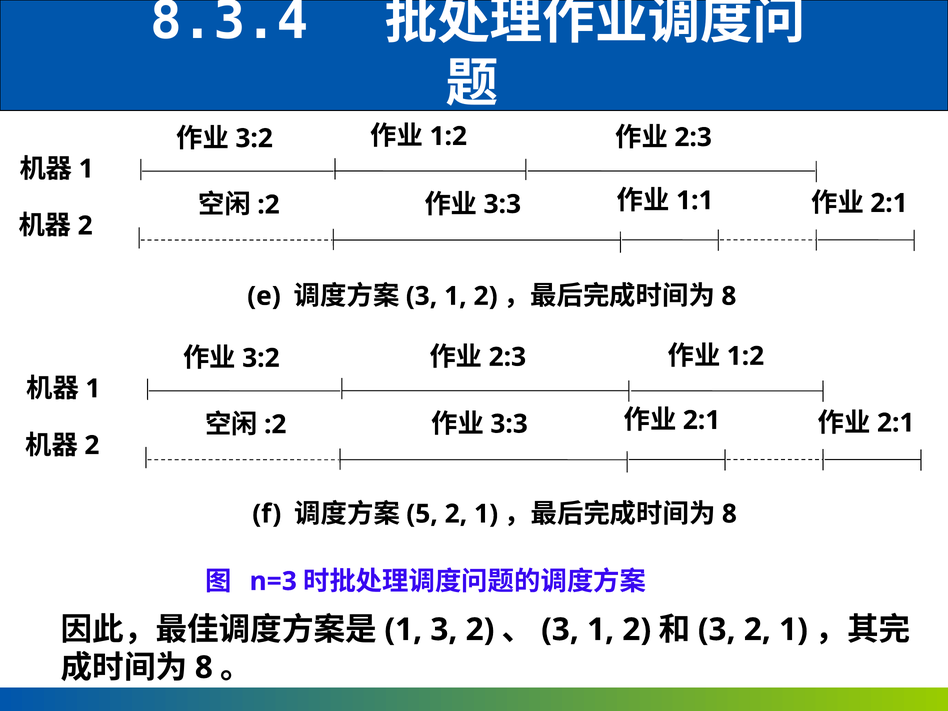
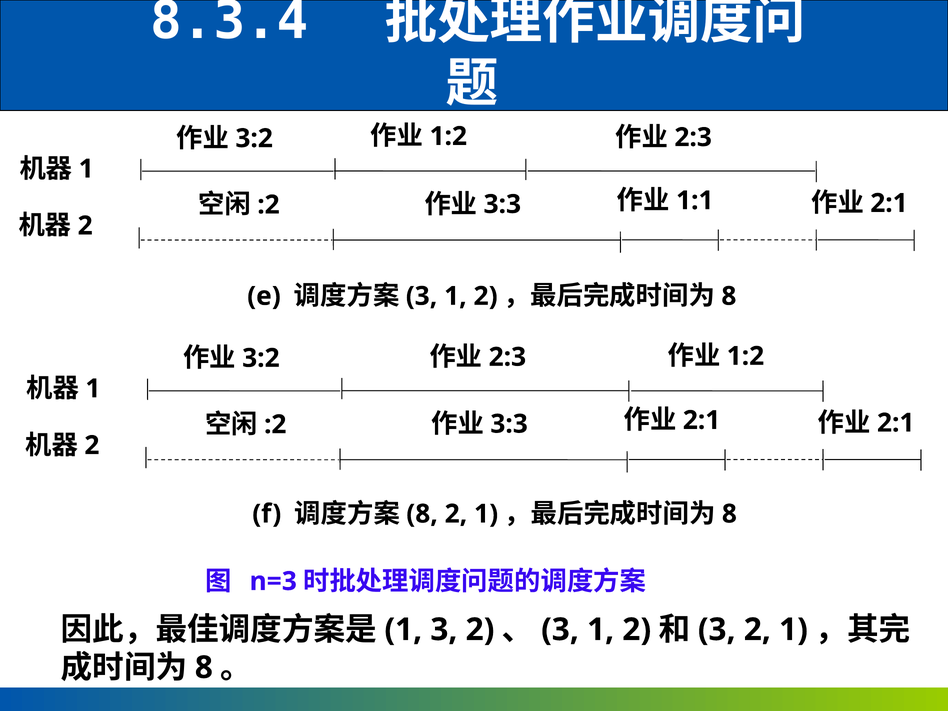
5: 5 -> 8 (422, 514)
